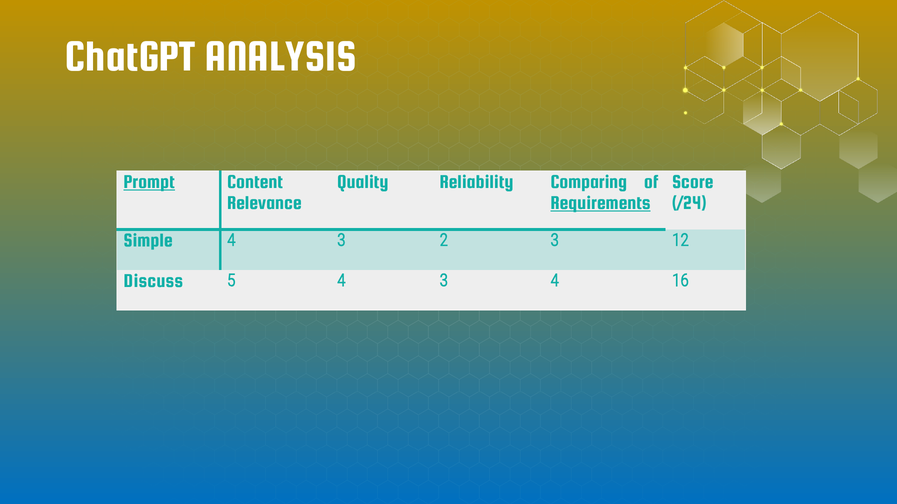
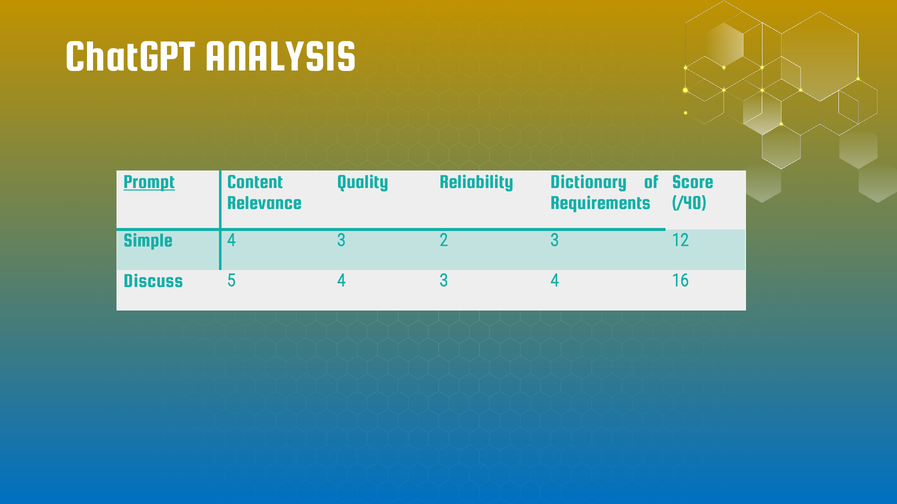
Comparing: Comparing -> Dictionary (589, 182)
Requirements underline: present -> none (601, 203)
/24: /24 -> /40 (689, 203)
